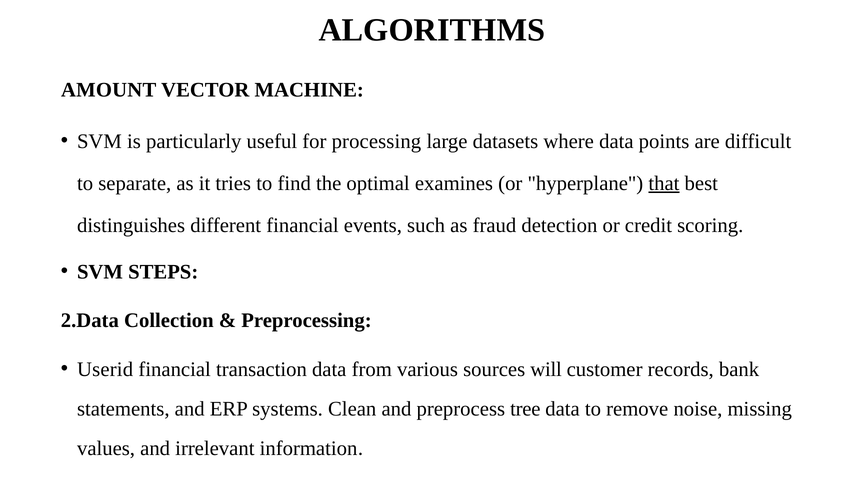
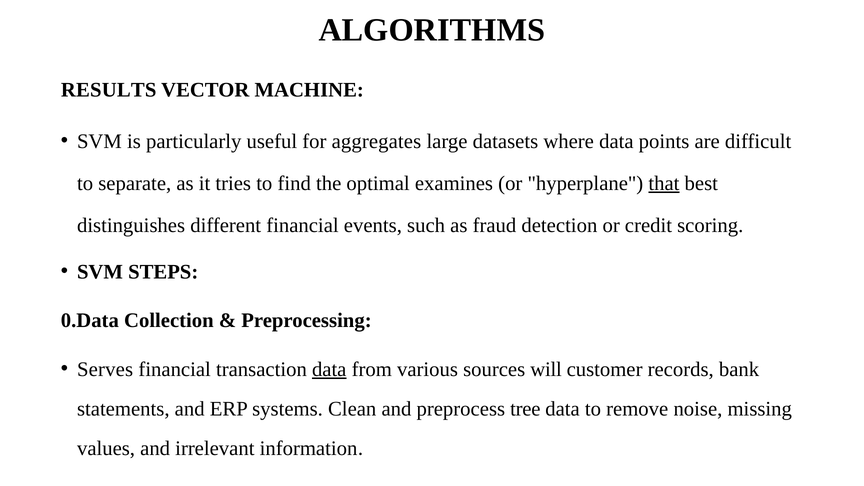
AMOUNT: AMOUNT -> RESULTS (109, 90)
processing: processing -> aggregates (376, 141)
2.Data: 2.Data -> 0.Data (90, 321)
Userid: Userid -> Serves (105, 369)
data underline: none -> present (329, 369)
